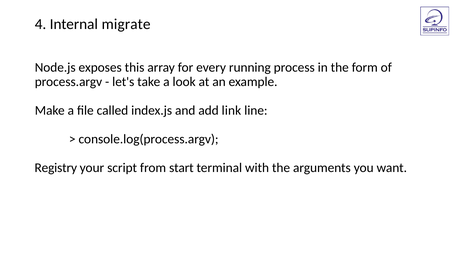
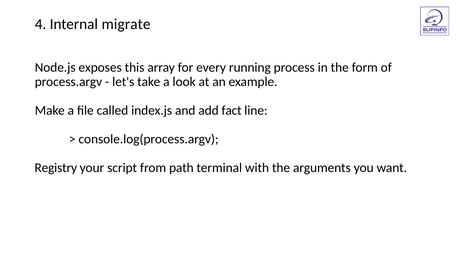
link: link -> fact (232, 111)
start: start -> path (181, 168)
